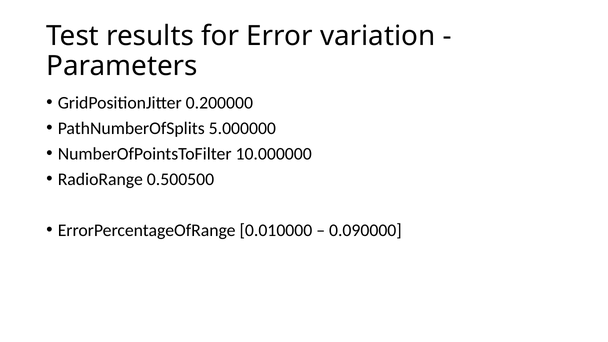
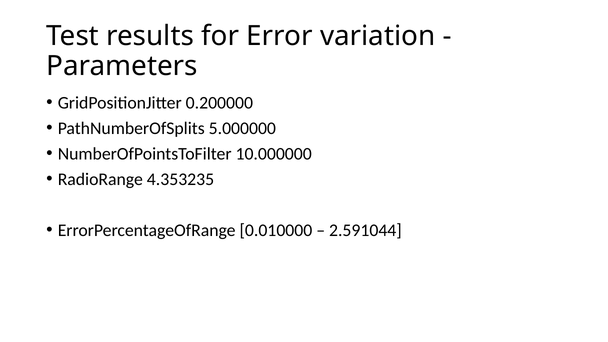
0.500500: 0.500500 -> 4.353235 (181, 179)
0.090000: 0.090000 -> 2.591044 (365, 230)
